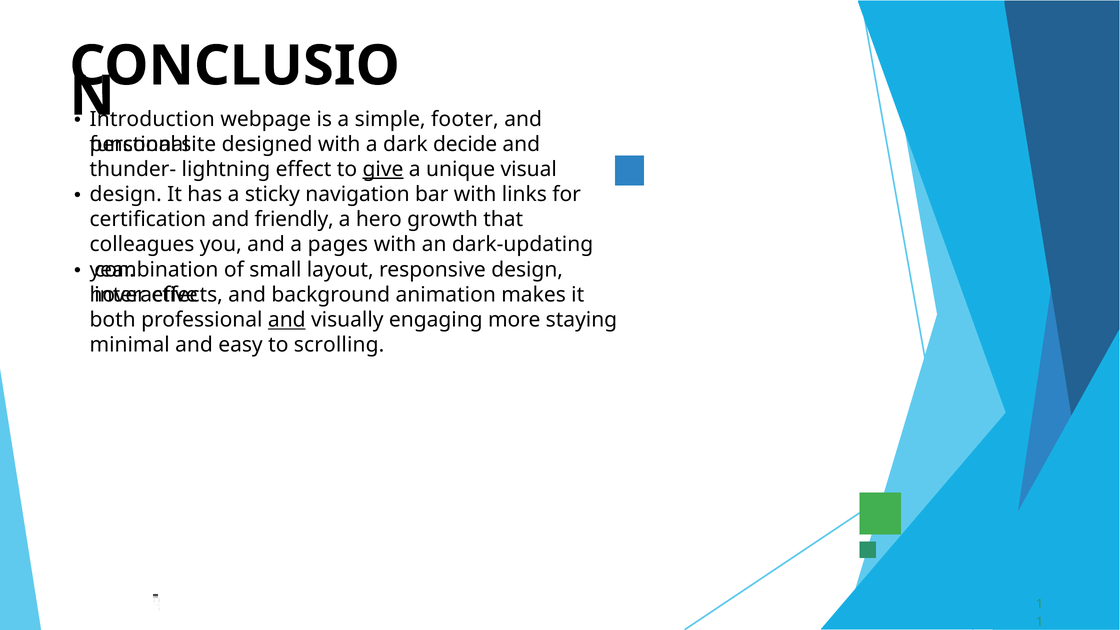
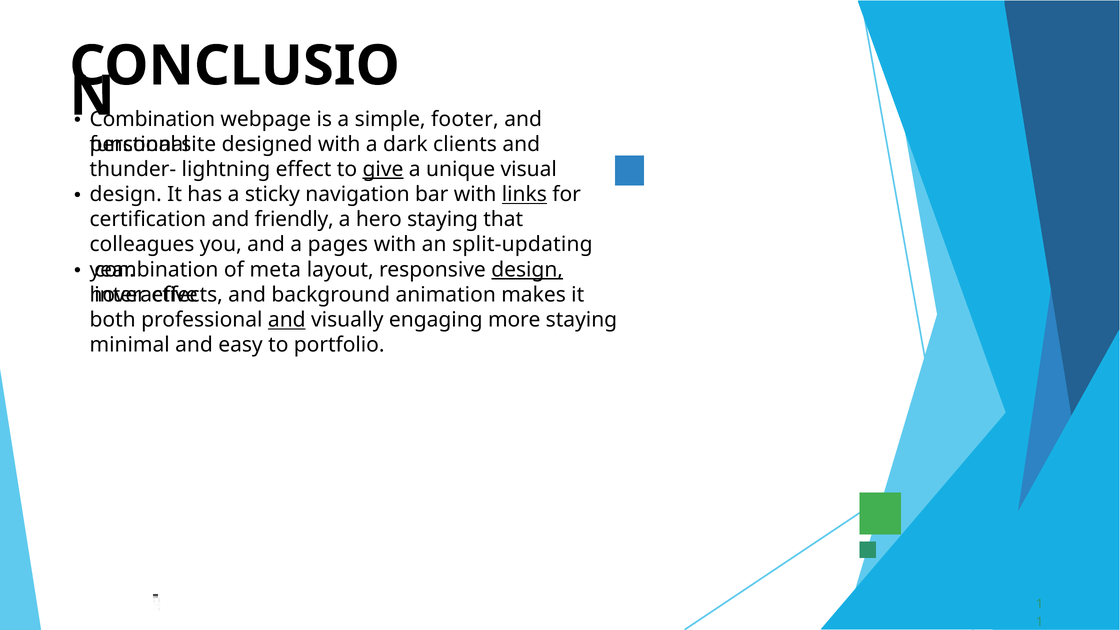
Introduction: Introduction -> Combination (152, 119)
decide: decide -> clients (465, 144)
links underline: none -> present (524, 194)
hero growth: growth -> staying (443, 219)
dark-updating: dark-updating -> split-updating (522, 245)
small: small -> meta (275, 270)
design underline: none -> present (527, 270)
scrolling: scrolling -> portfolio (339, 345)
